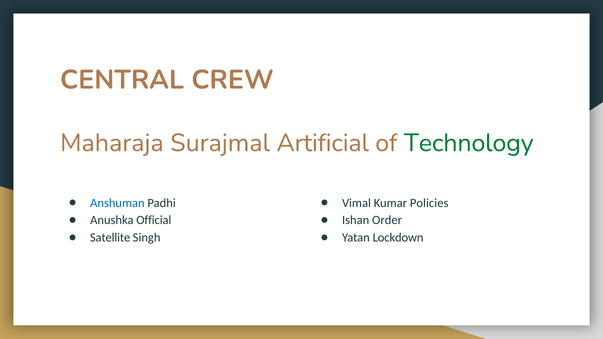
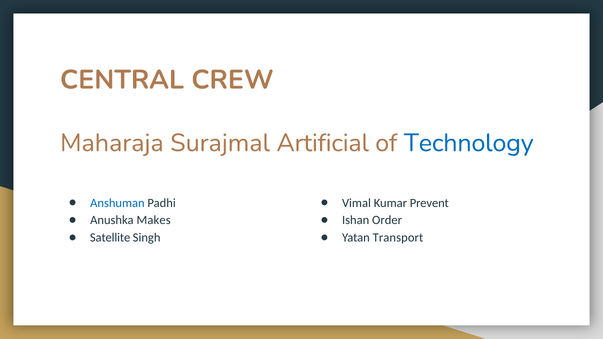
Technology colour: green -> blue (469, 143)
Policies: Policies -> Prevent (429, 203)
Official: Official -> Makes (154, 220)
Lockdown: Lockdown -> Transport (398, 238)
